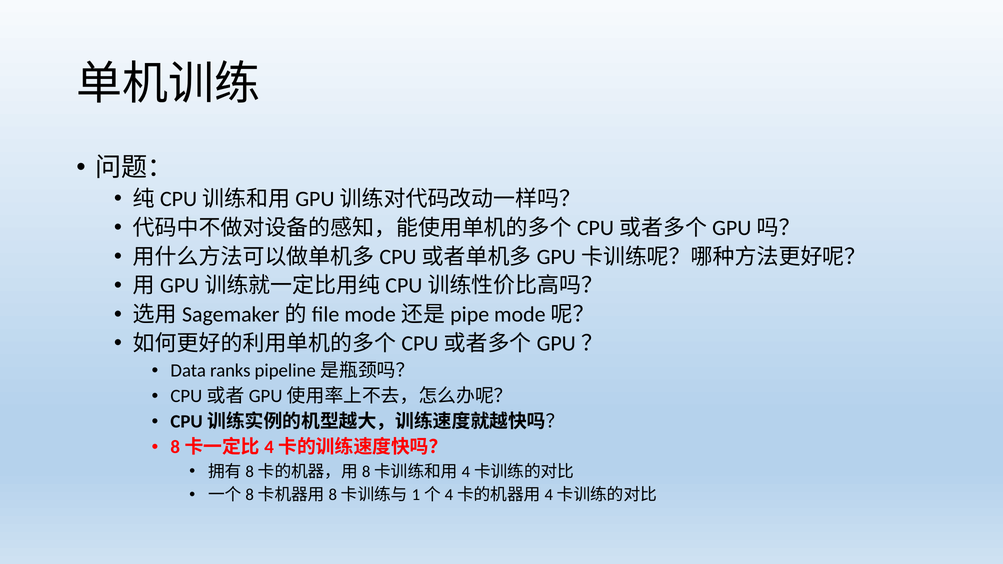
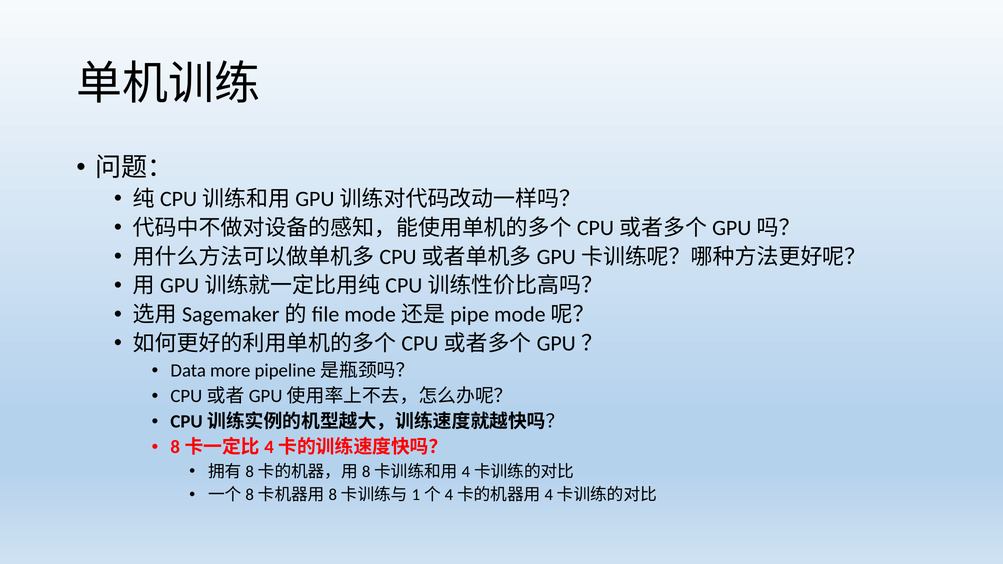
ranks: ranks -> more (230, 371)
